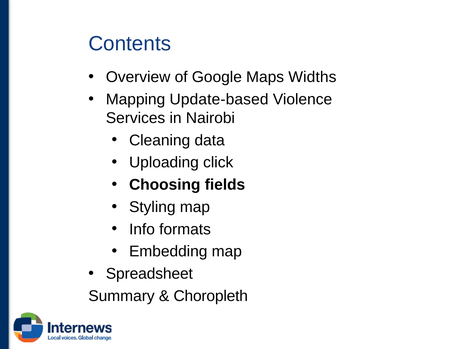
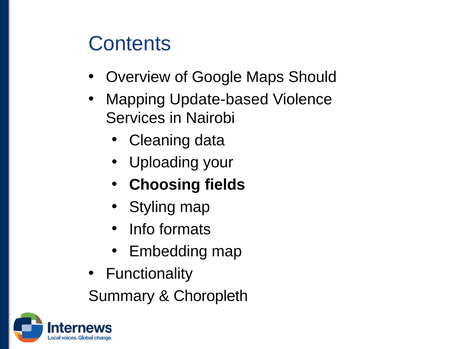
Widths: Widths -> Should (312, 77)
click: click -> your (218, 162)
Spreadsheet: Spreadsheet -> Functionality (149, 274)
